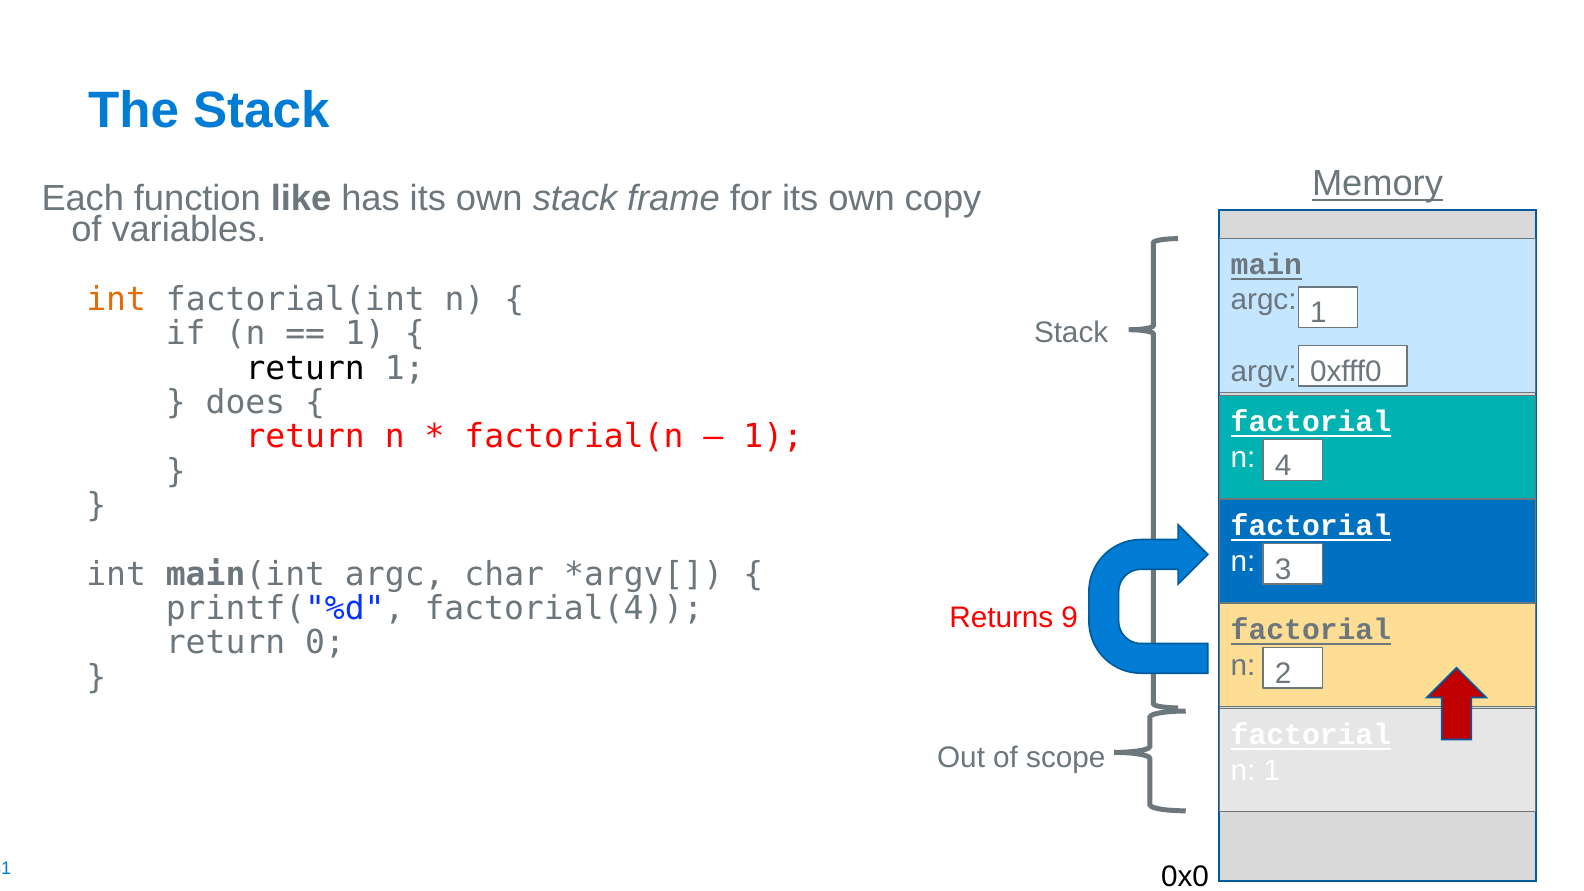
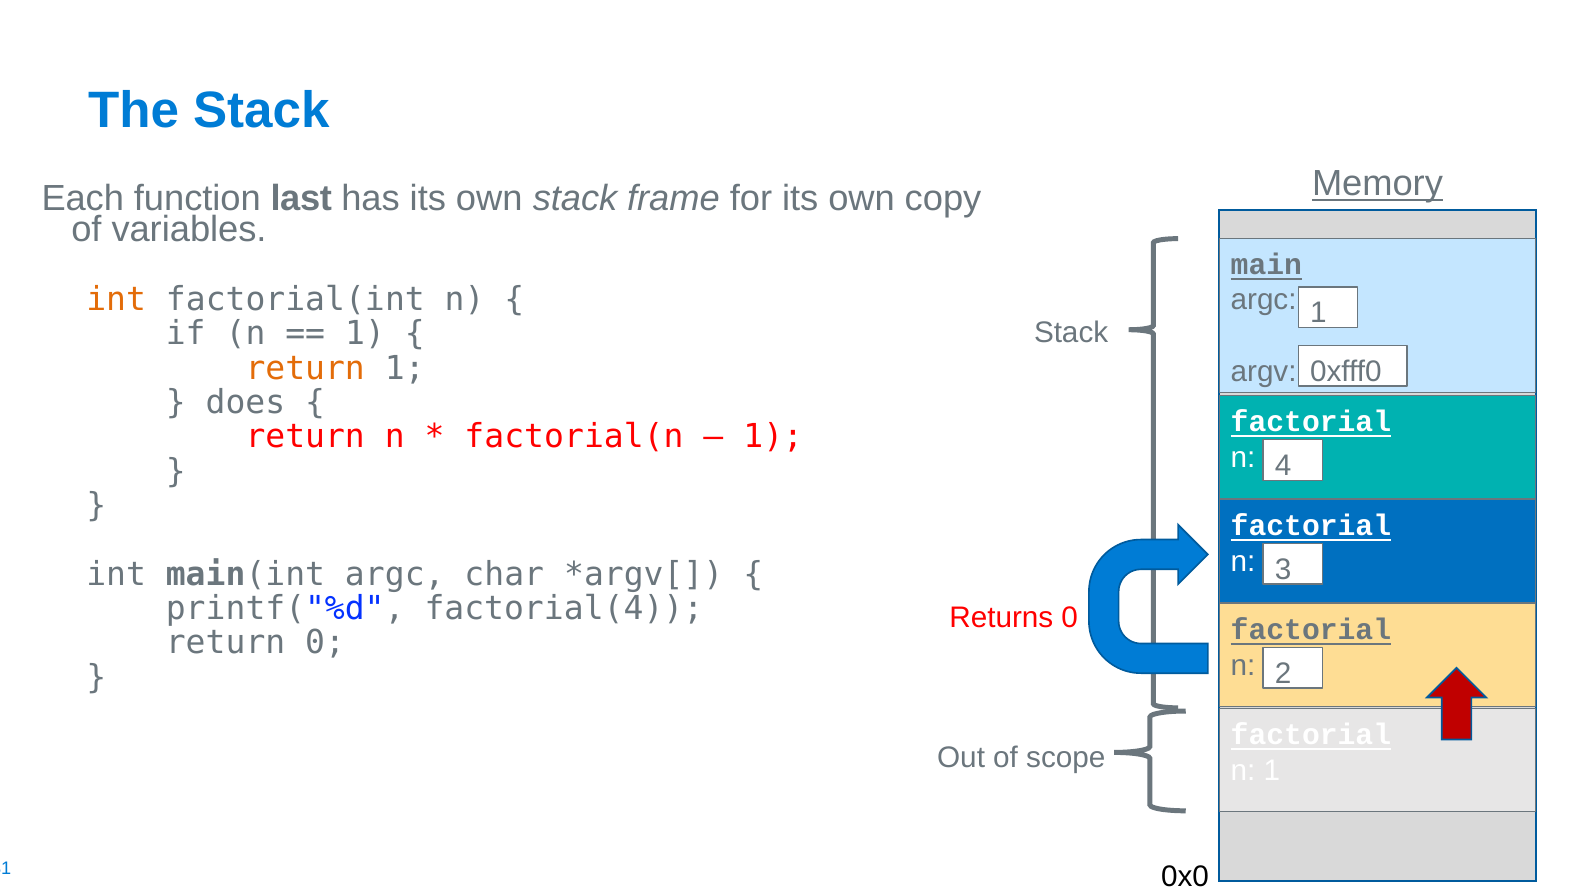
like: like -> last (301, 199)
return colour: black -> orange (305, 368)
Returns 9: 9 -> 0 (1070, 618)
